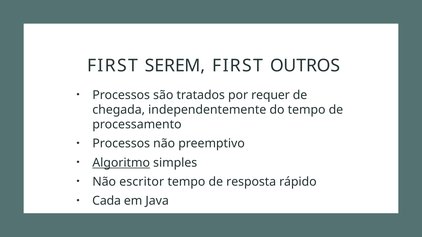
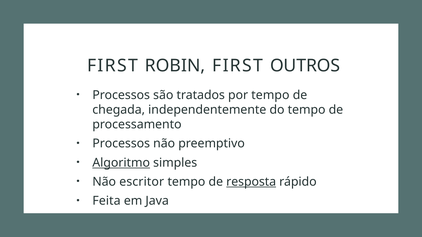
SEREM: SEREM -> ROBIN (175, 66)
por requer: requer -> tempo (270, 95)
resposta underline: none -> present (251, 182)
Cada: Cada -> Feita (106, 201)
